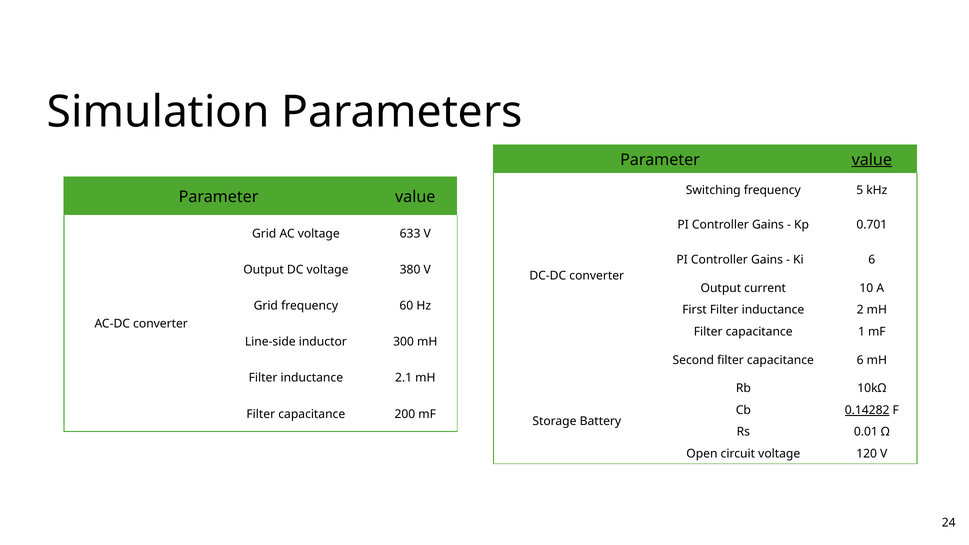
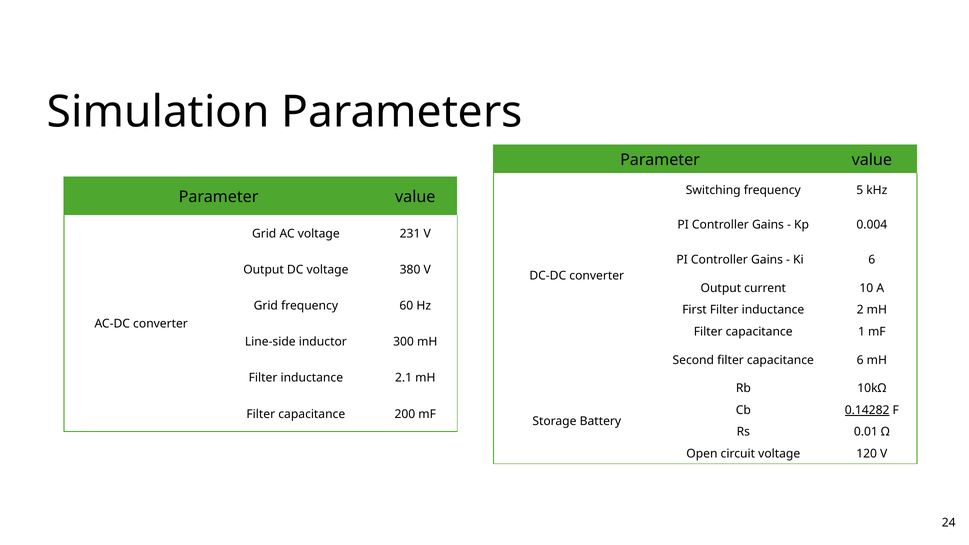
value underline: present -> none (872, 160)
0.701: 0.701 -> 0.004 (872, 225)
633: 633 -> 231 (410, 234)
